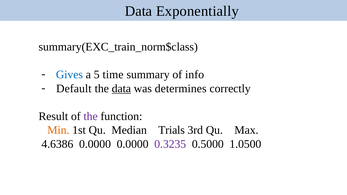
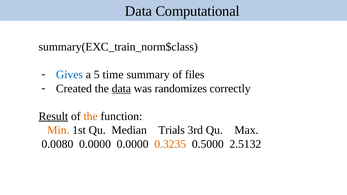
Exponentially: Exponentially -> Computational (198, 11)
info: info -> files (195, 75)
Default: Default -> Created (74, 89)
determines: determines -> randomizes (181, 89)
Result underline: none -> present (53, 116)
the colour: purple -> orange (91, 116)
4.6386: 4.6386 -> 0.0080 (57, 144)
0.3235 colour: purple -> orange (170, 144)
1.0500: 1.0500 -> 2.5132 (245, 144)
